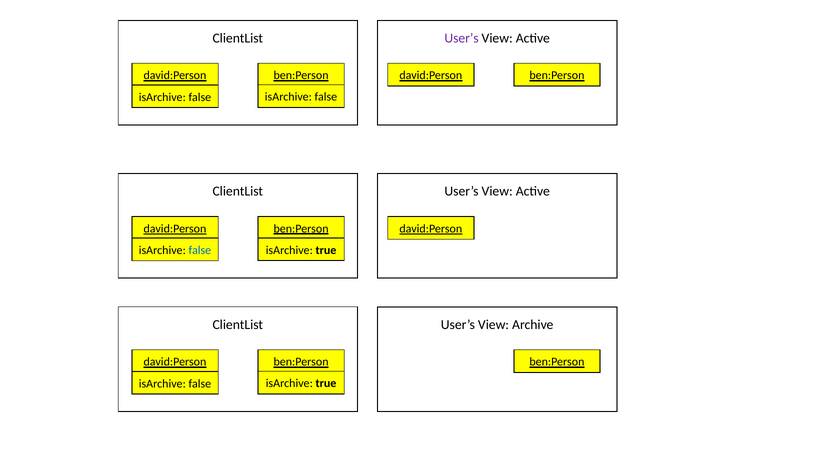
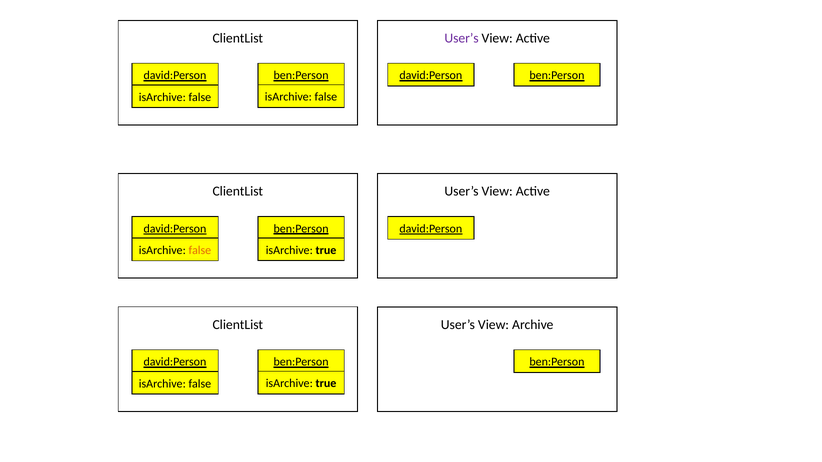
false colour: blue -> orange (200, 250)
